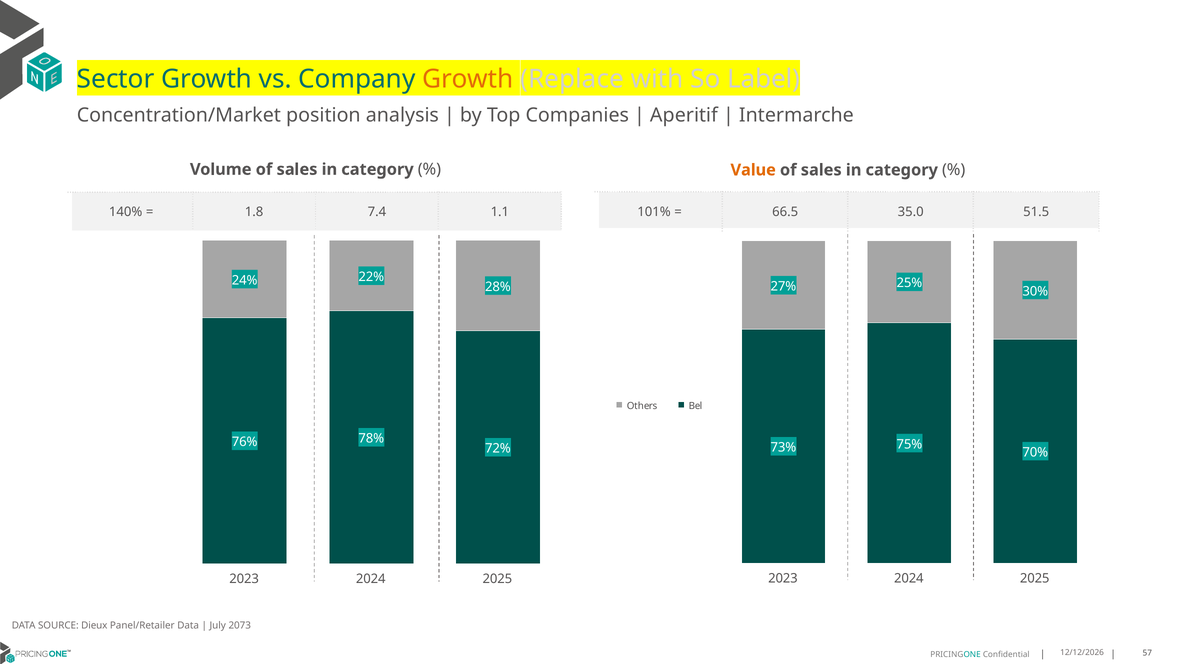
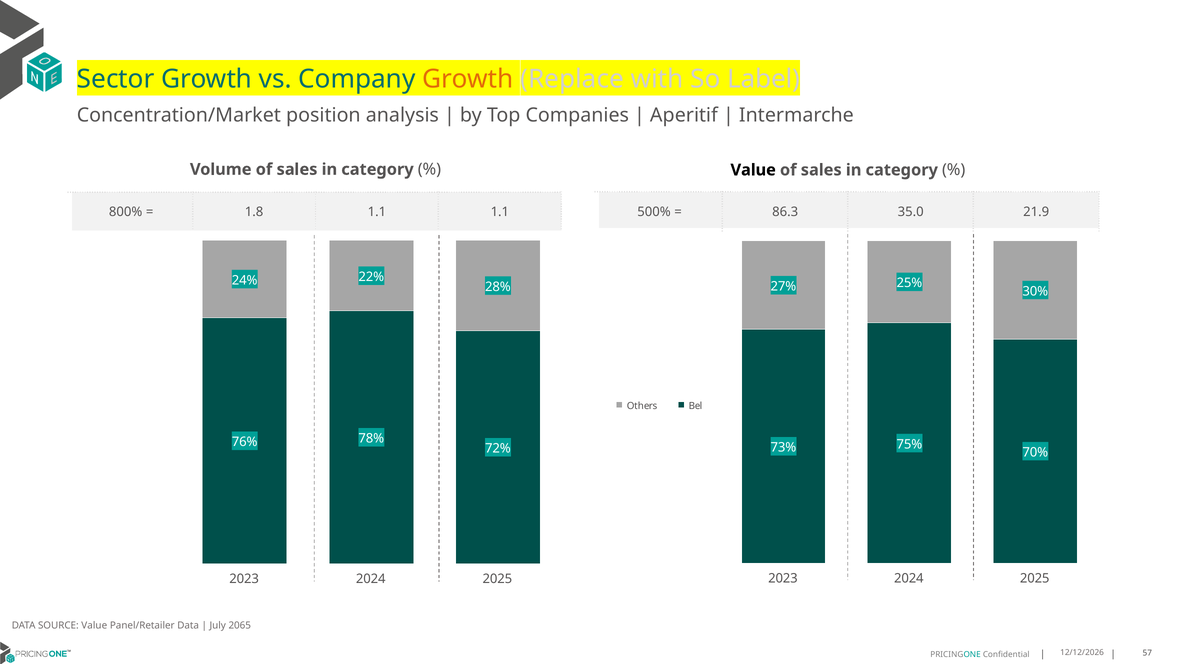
Value colour: orange -> black (753, 170)
101%: 101% -> 500% (654, 212)
66.5: 66.5 -> 86.3 (785, 212)
51.5: 51.5 -> 21.9 (1036, 212)
140%: 140% -> 800% (126, 212)
1.8 7.4: 7.4 -> 1.1 (377, 212)
SOURCE Dieux: Dieux -> Value (94, 626)
2073: 2073 -> 2065 (240, 626)
